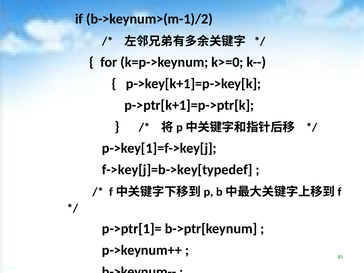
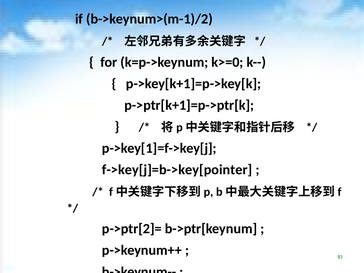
f->key[j]=b->key[typedef: f->key[j]=b->key[typedef -> f->key[j]=b->key[pointer (177, 170)
p->ptr[1]=: p->ptr[1]= -> p->ptr[2]= (132, 229)
